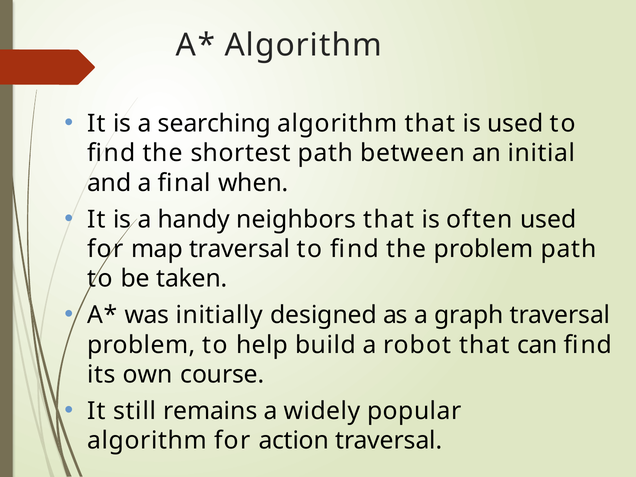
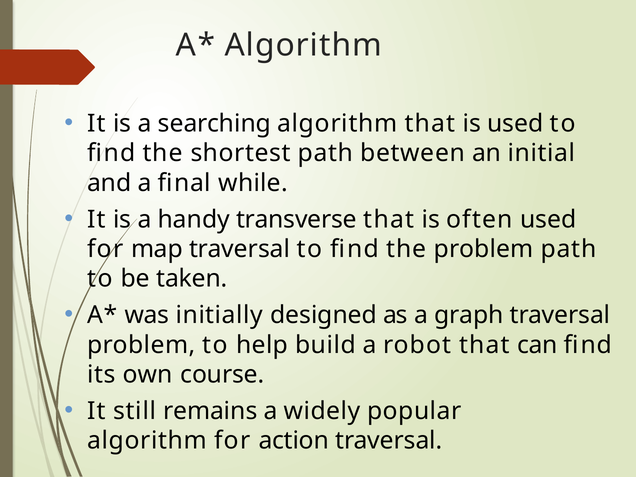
when: when -> while (253, 183)
neighbors: neighbors -> transverse (296, 219)
